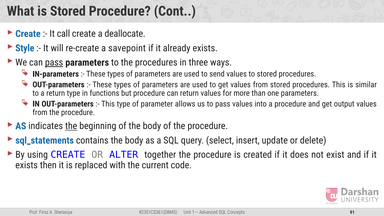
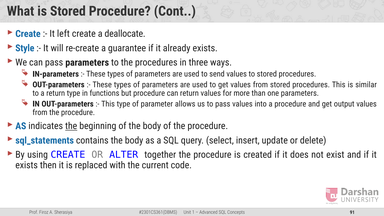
call: call -> left (63, 34)
savepoint: savepoint -> guarantee (127, 48)
pass underline: present -> none (54, 62)
